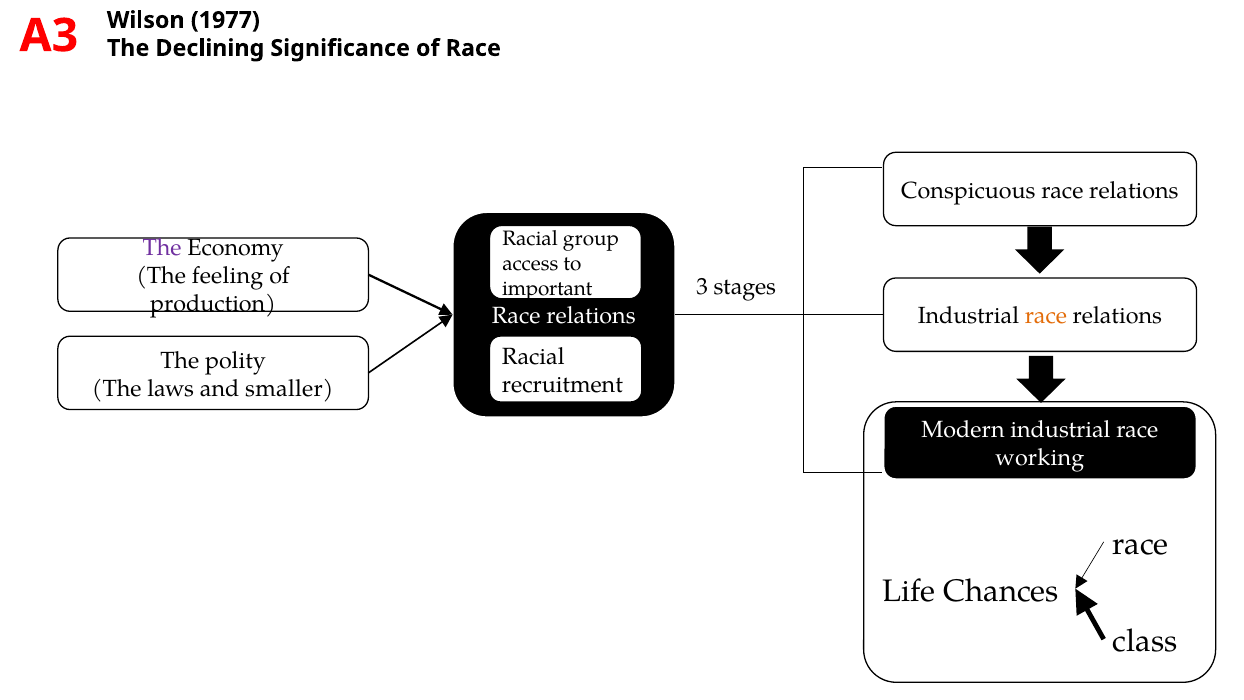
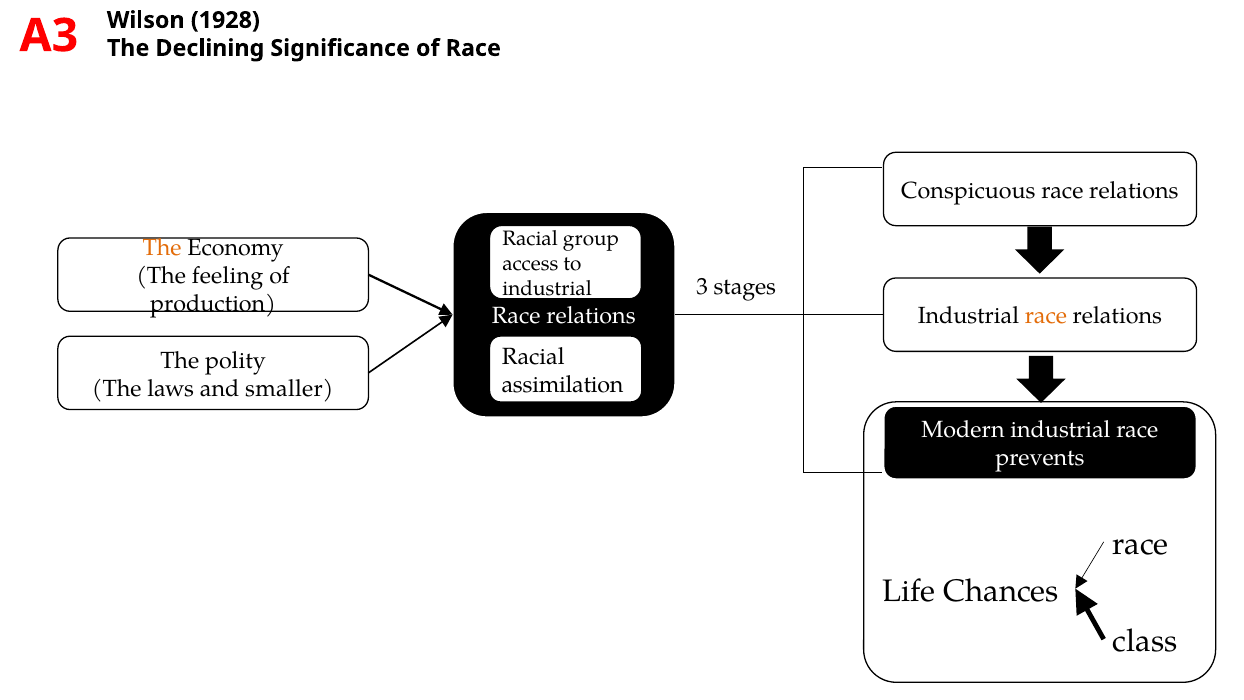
1977: 1977 -> 1928 (225, 20)
The colour: purple -> orange (162, 248)
important: important -> industrial (547, 288)
recruitment: recruitment -> assimilation (563, 384)
working: working -> prevents (1040, 458)
